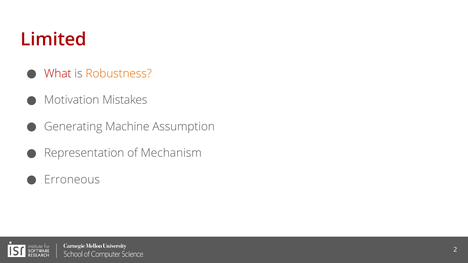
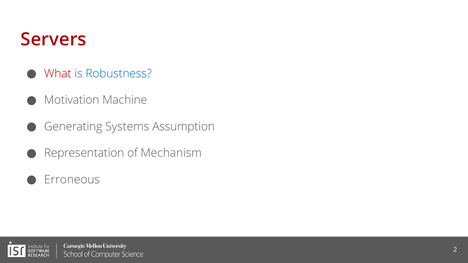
Limited: Limited -> Servers (54, 40)
Robustness colour: orange -> blue (119, 74)
Mistakes: Mistakes -> Machine (125, 100)
Machine: Machine -> Systems (127, 127)
